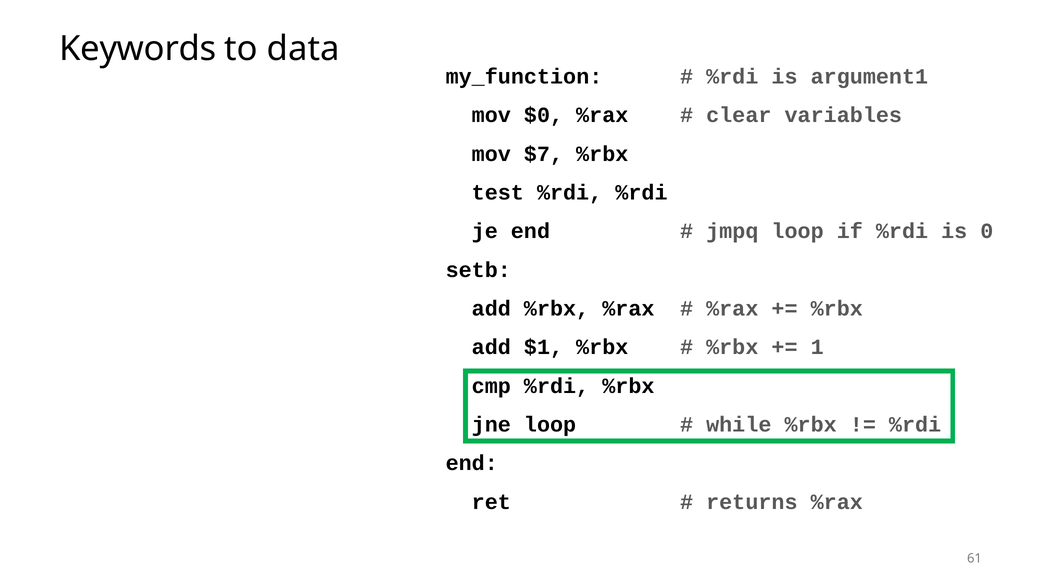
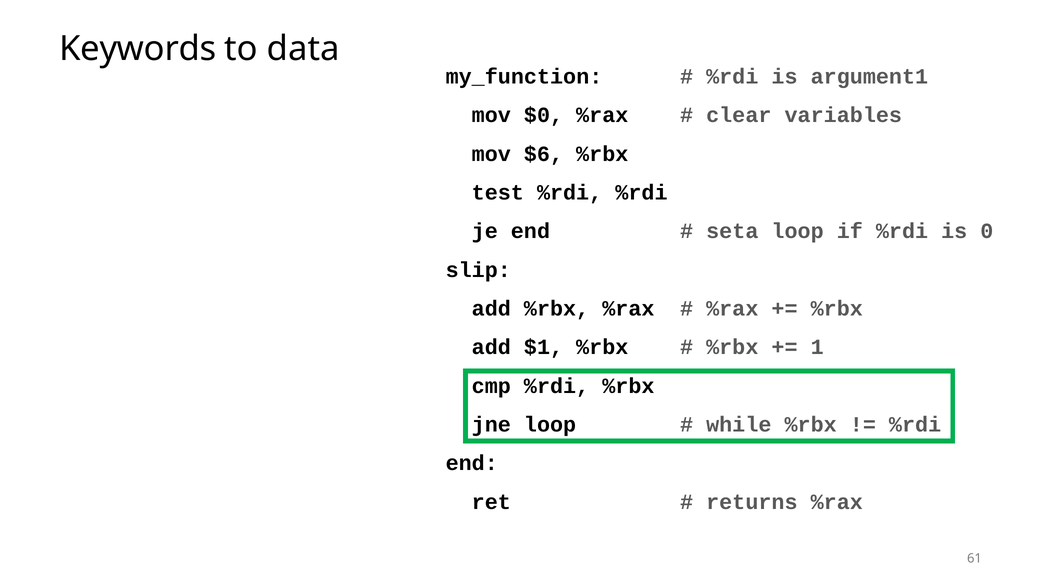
$7: $7 -> $6 (543, 154)
jmpq: jmpq -> seta (732, 231)
setb: setb -> slip (478, 270)
